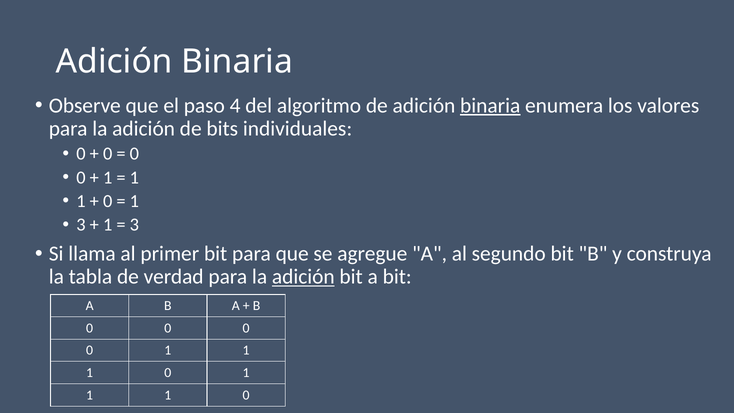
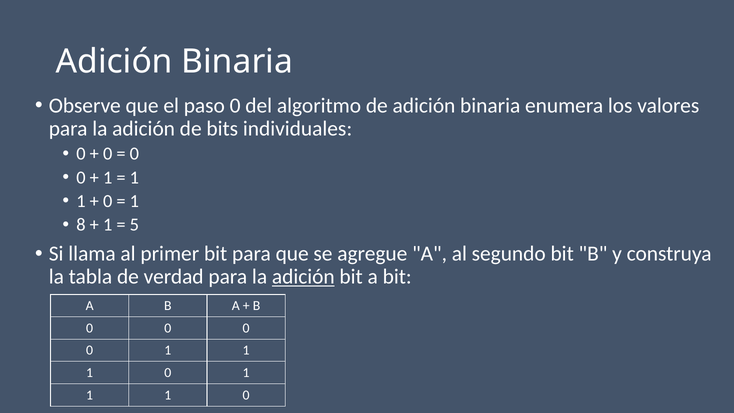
paso 4: 4 -> 0 (235, 105)
binaria underline: present -> none (490, 105)
3: 3 -> 8 (81, 225)
3: 3 -> 5 (134, 225)
